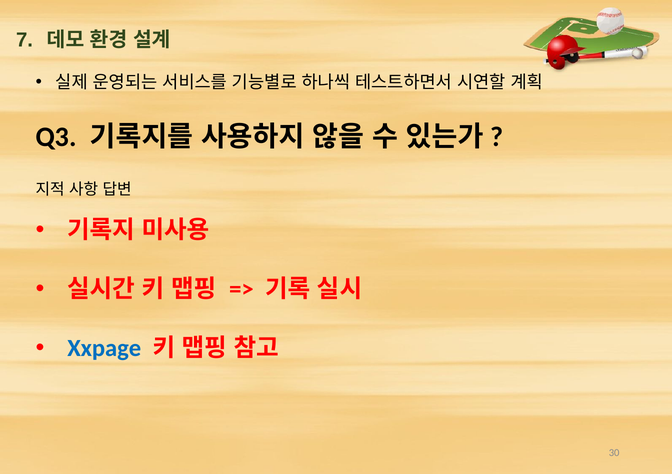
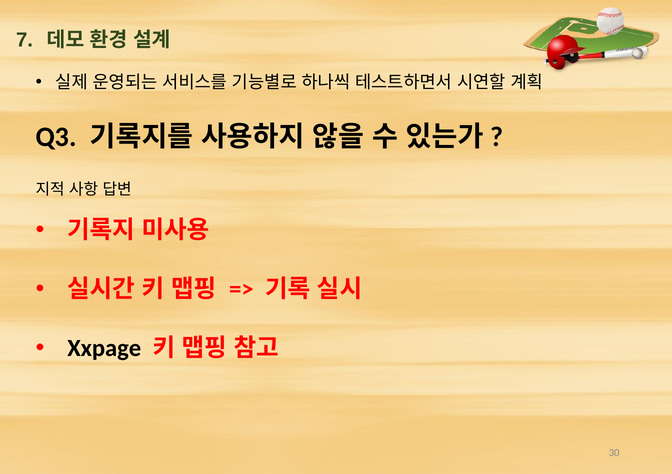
Xxpage colour: blue -> black (104, 348)
